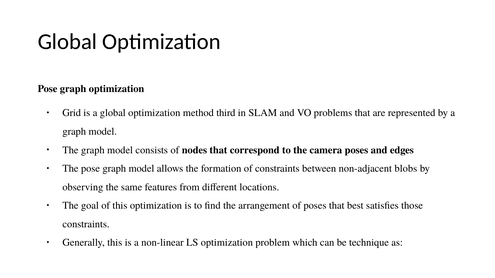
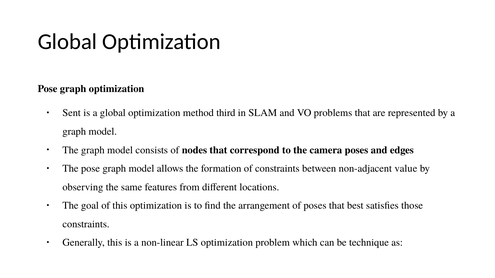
Grid: Grid -> Sent (72, 113)
blobs: blobs -> value (406, 169)
